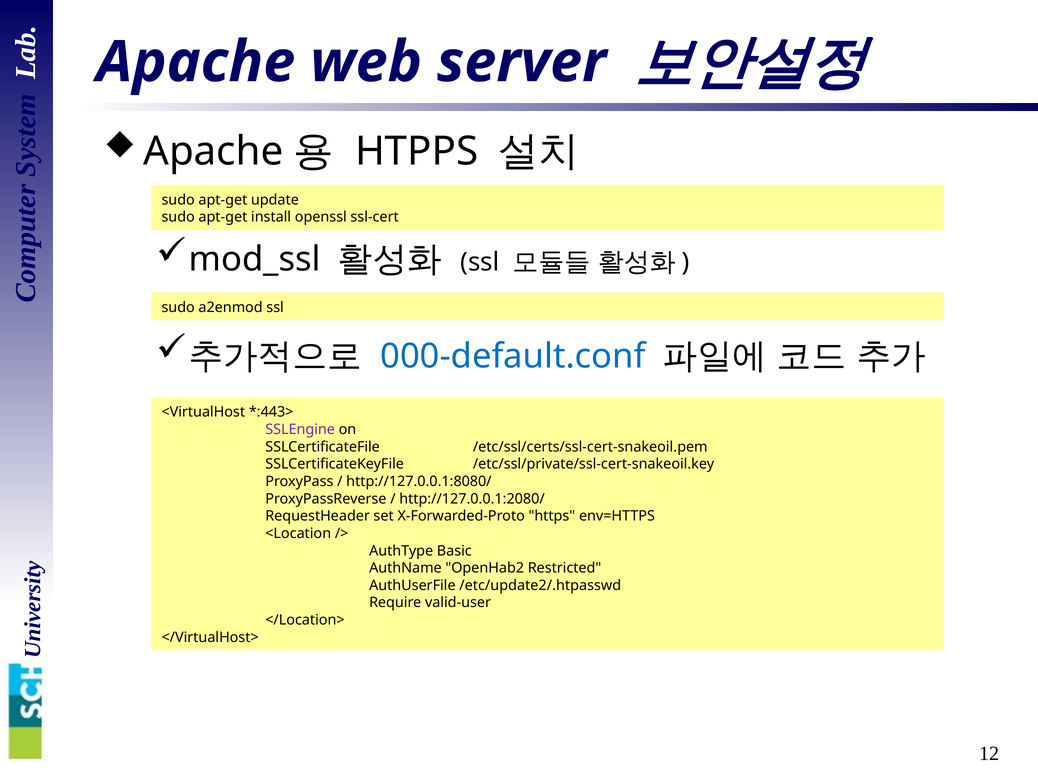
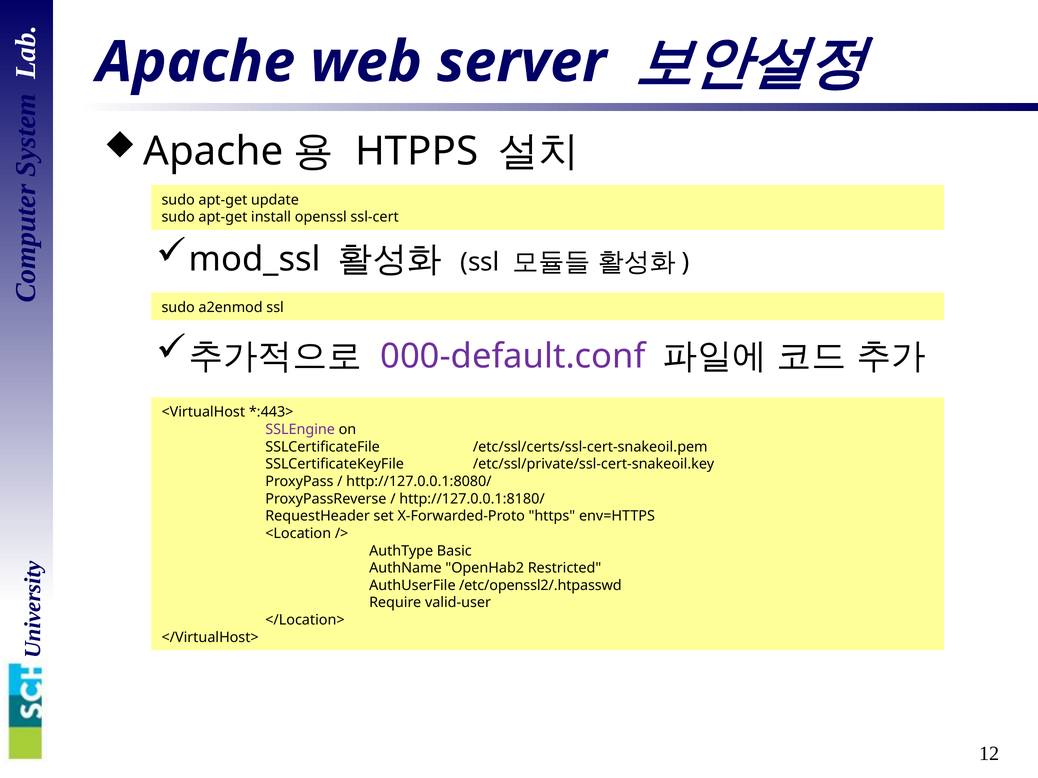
000-default.conf colour: blue -> purple (513, 356)
http://127.0.0.1:2080/: http://127.0.0.1:2080/ -> http://127.0.0.1:8180/ (472, 499)
/etc/update2/.htpasswd: /etc/update2/.htpasswd -> /etc/openssl2/.htpasswd (540, 586)
